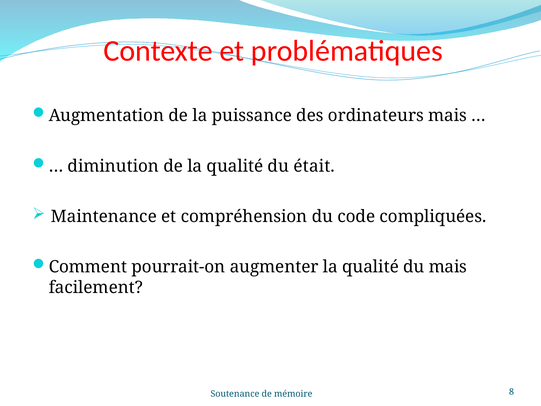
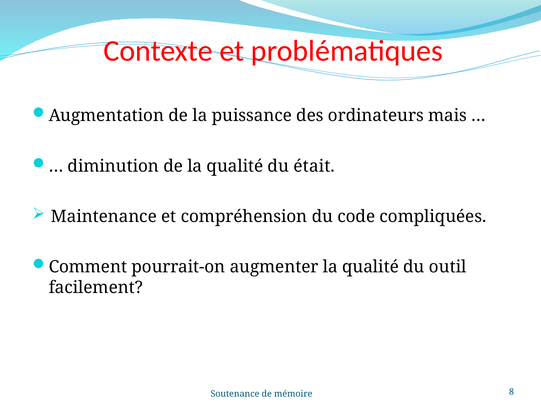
du mais: mais -> outil (448, 267)
